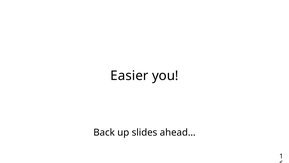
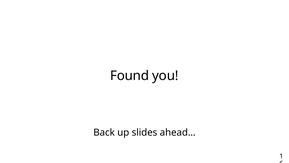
Easier: Easier -> Found (130, 75)
